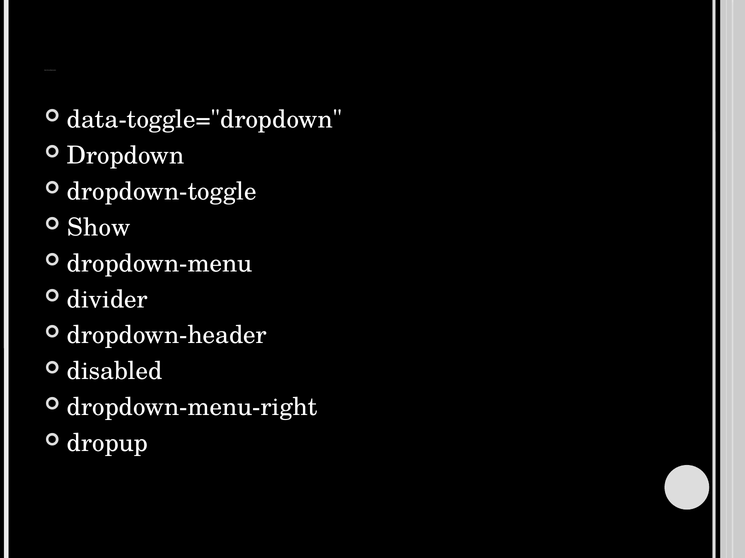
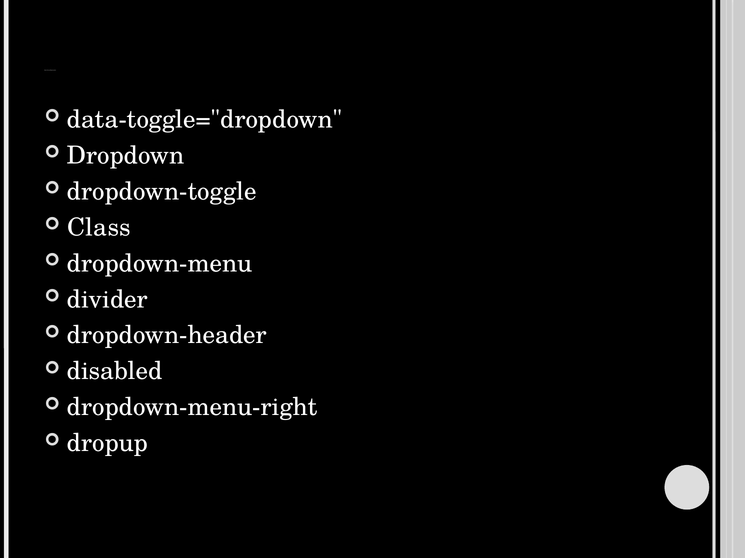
Show: Show -> Class (99, 228)
